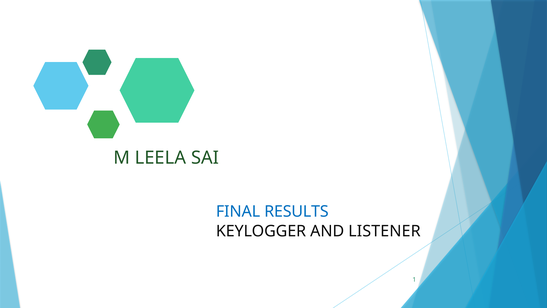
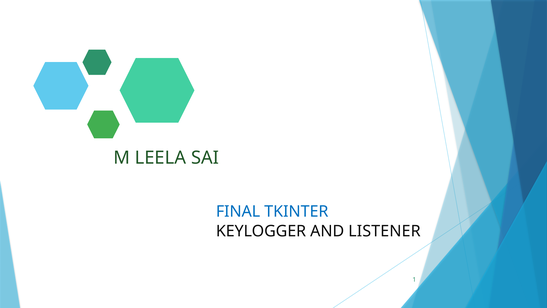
RESULTS: RESULTS -> TKINTER (296, 211)
